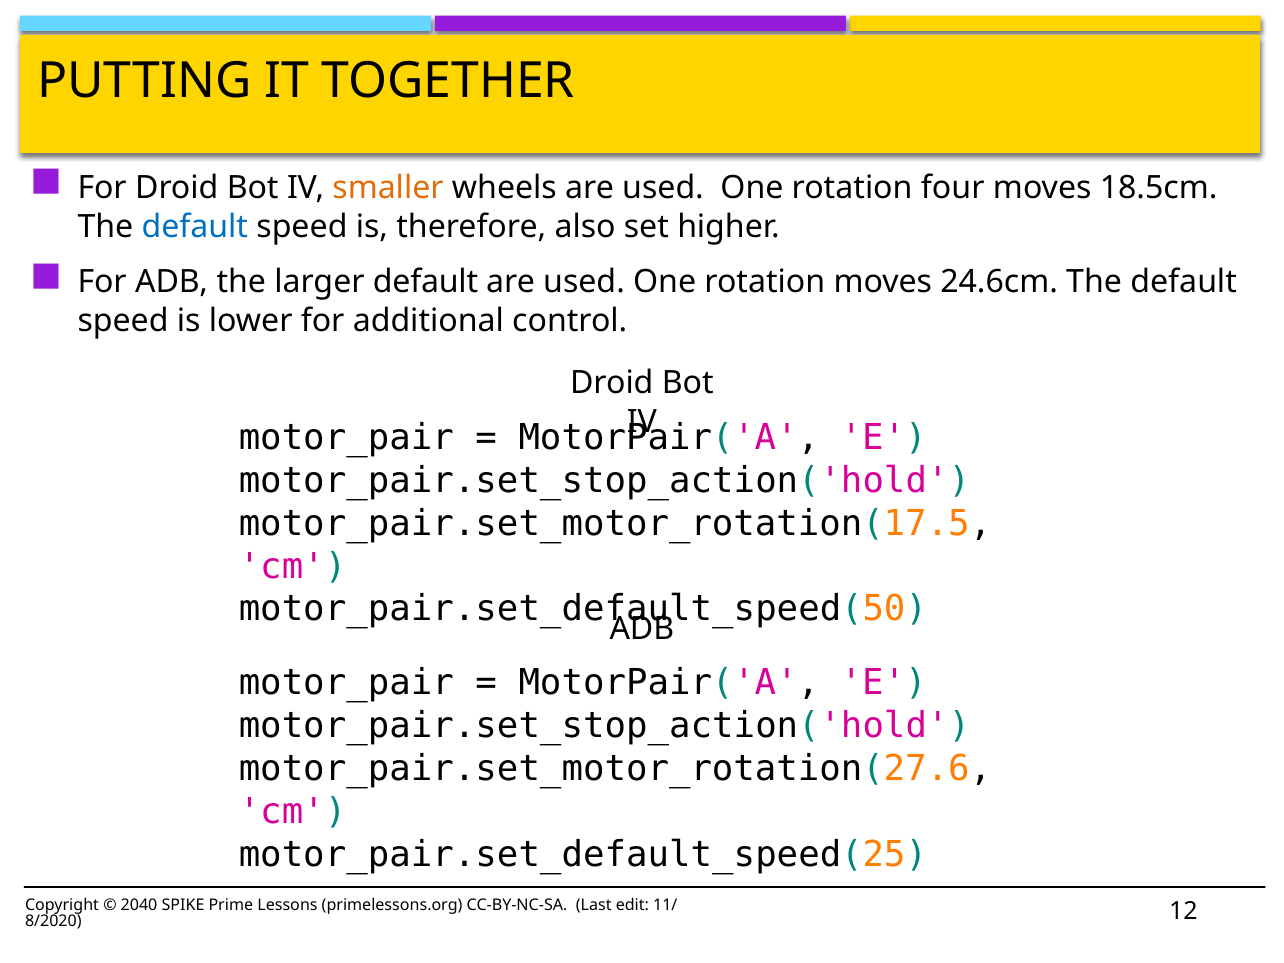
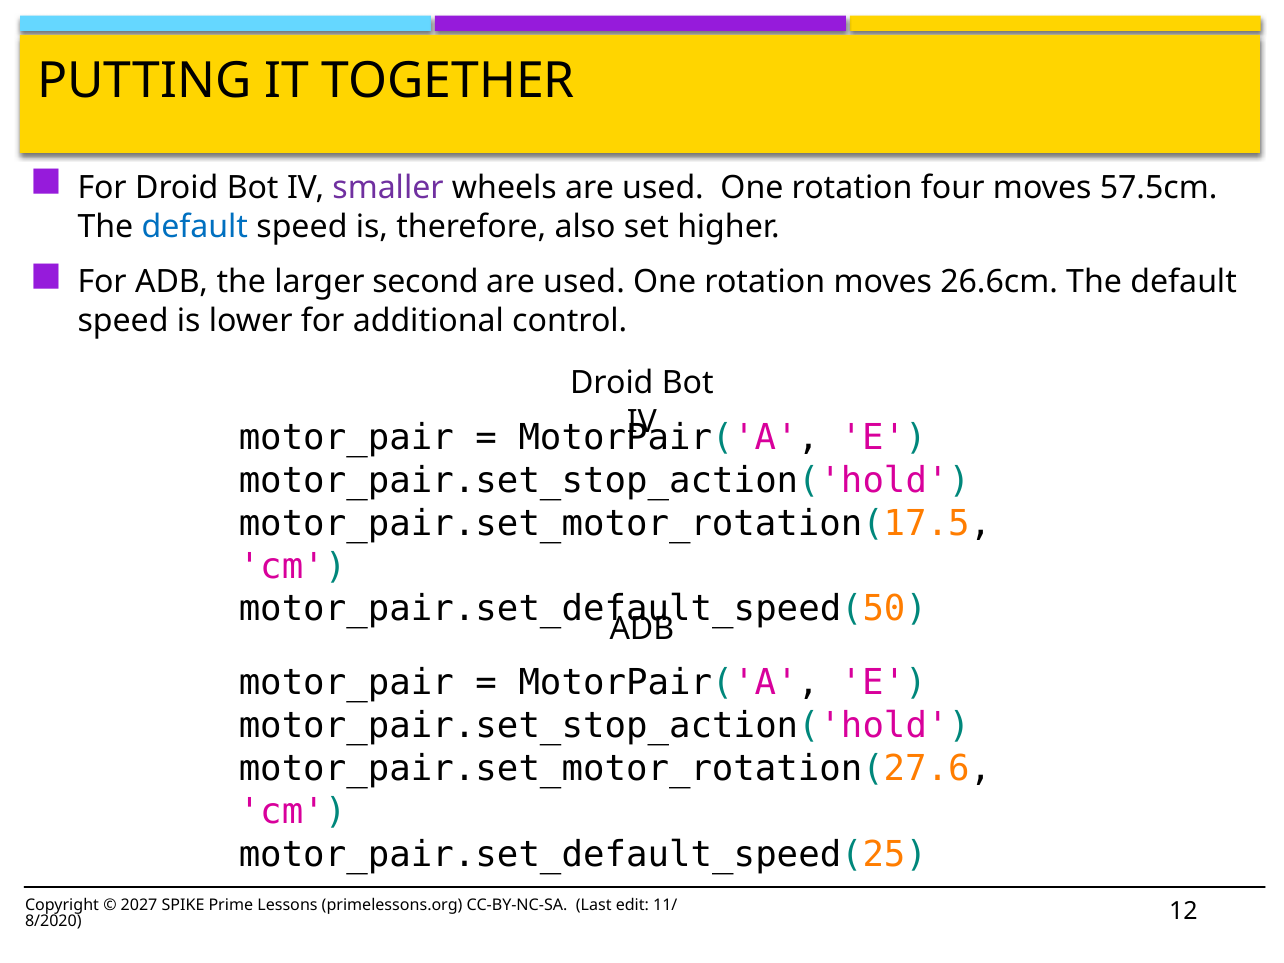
smaller colour: orange -> purple (388, 188)
18.5cm: 18.5cm -> 57.5cm (1159, 188)
larger default: default -> second (426, 282)
24.6cm: 24.6cm -> 26.6cm (999, 282)
2040: 2040 -> 2027 (139, 905)
